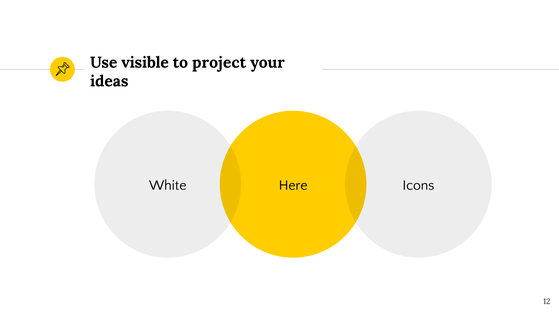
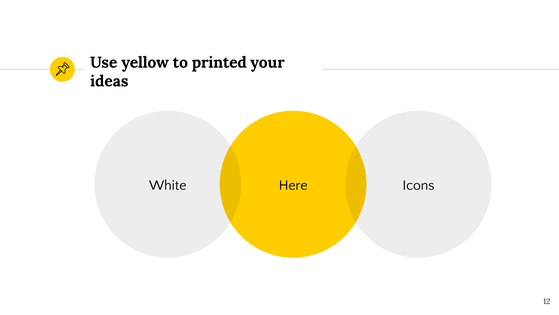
visible: visible -> yellow (145, 62)
project: project -> printed (219, 62)
